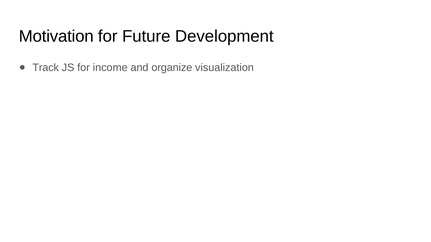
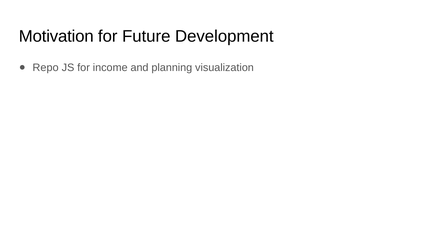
Track: Track -> Repo (46, 68)
organize: organize -> planning (172, 68)
